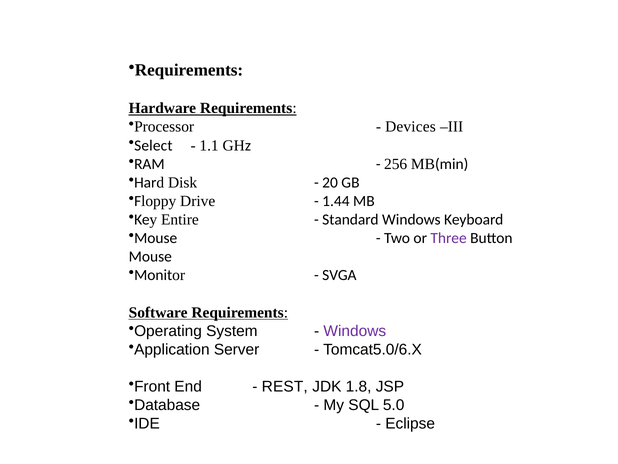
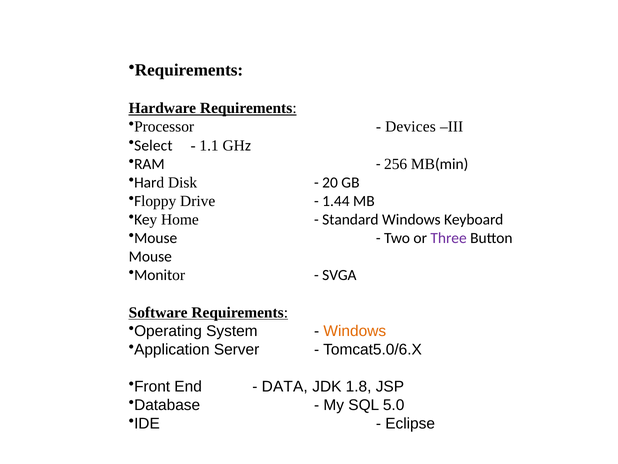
Entire: Entire -> Home (180, 219)
Windows colour: purple -> orange (355, 331)
REST: REST -> DATA (285, 386)
